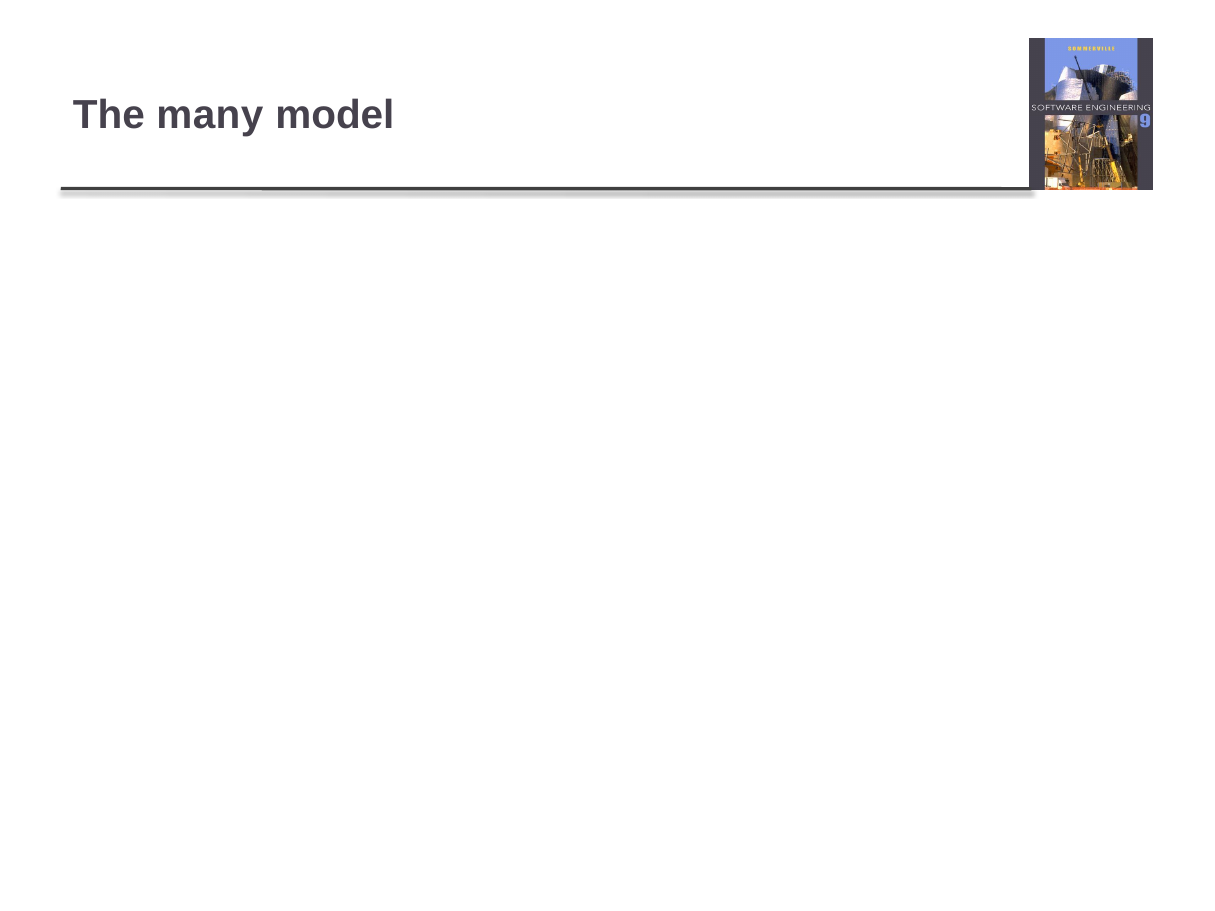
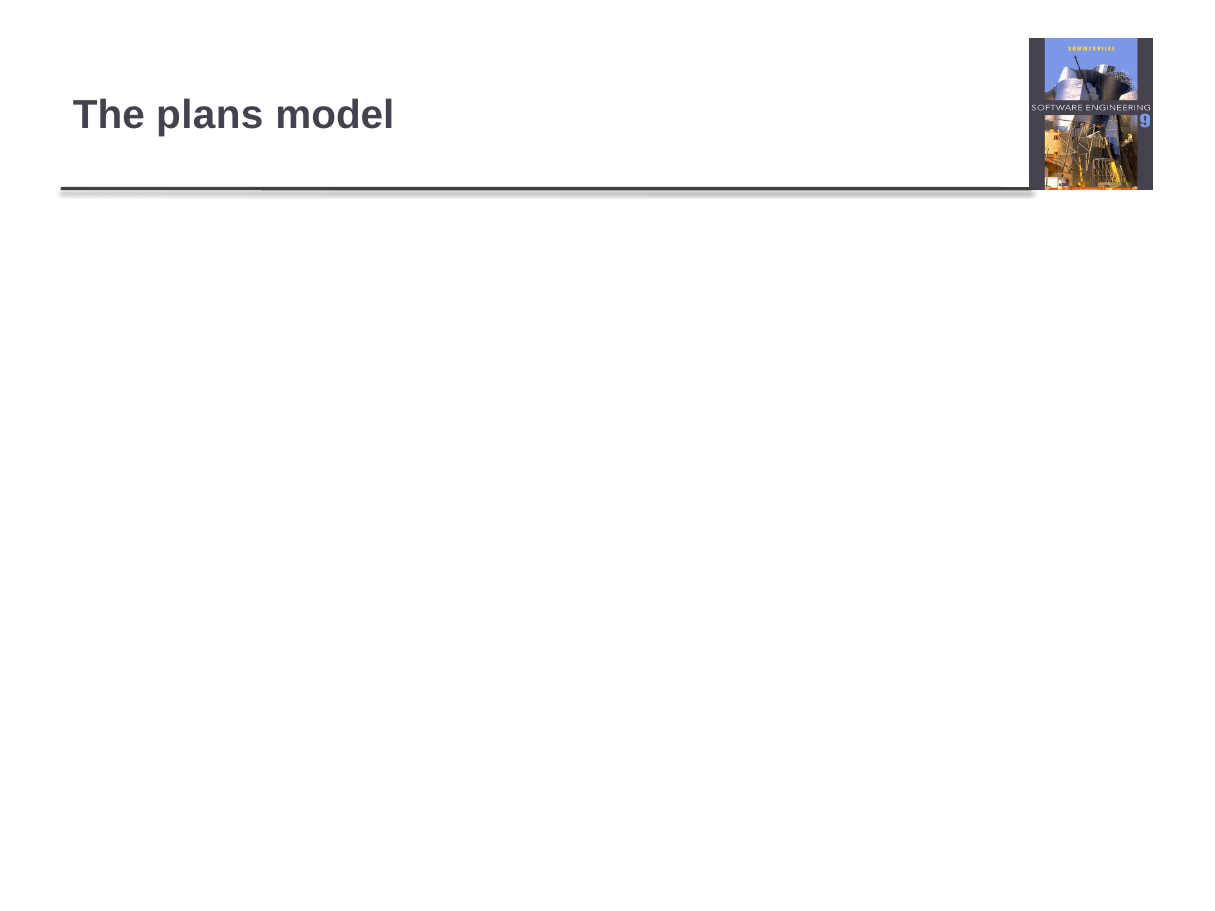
many: many -> plans (210, 115)
